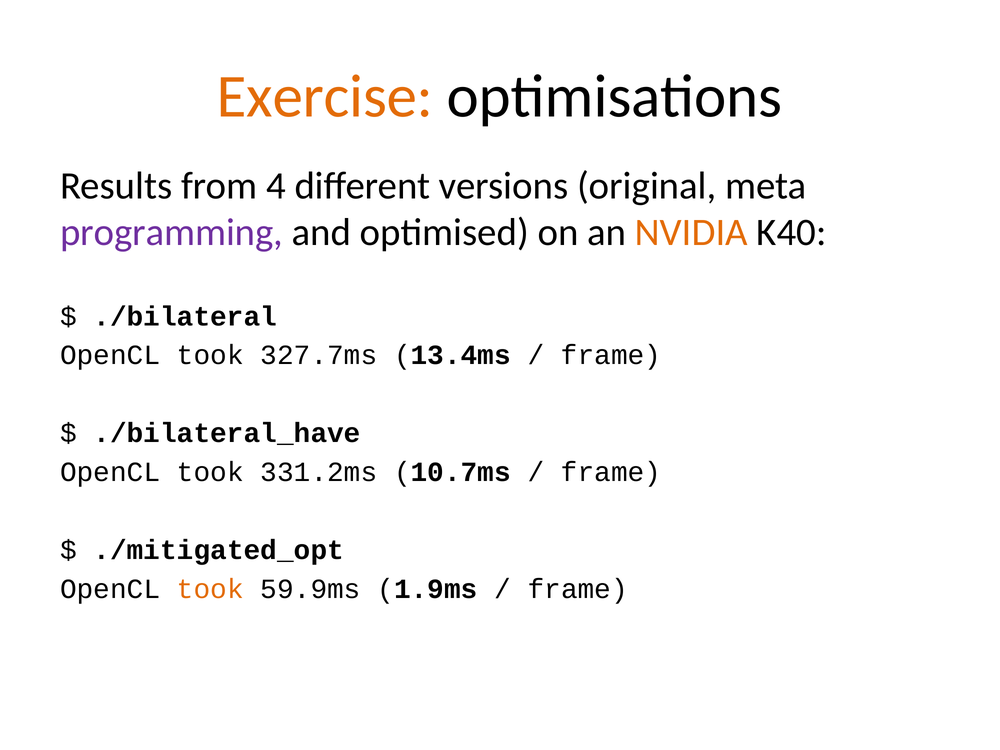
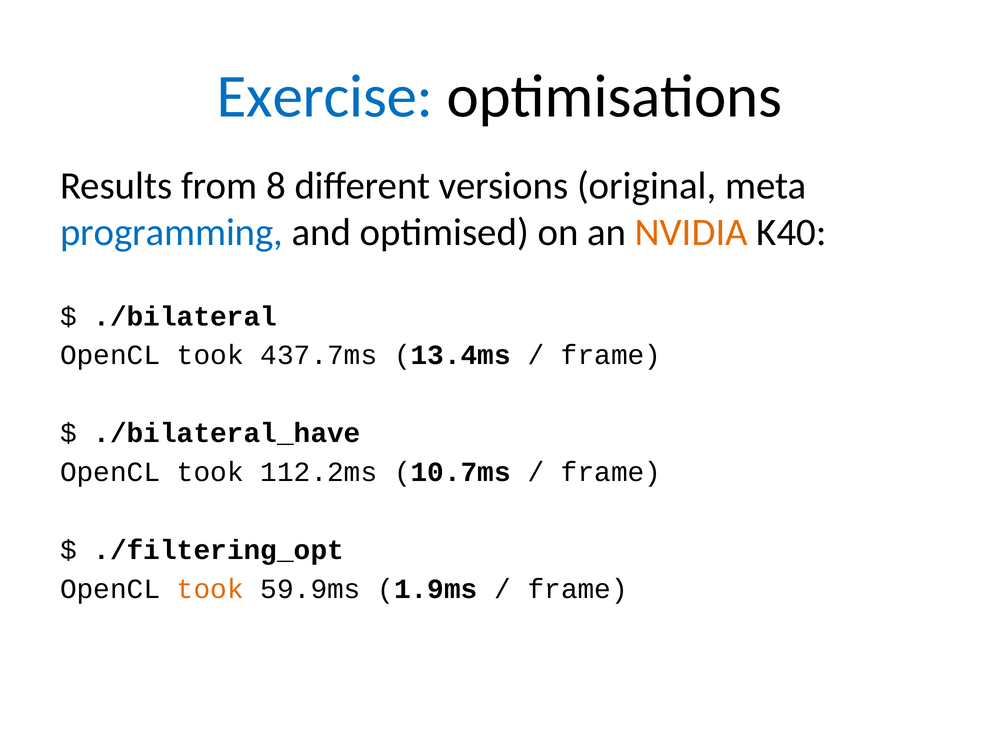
Exercise colour: orange -> blue (325, 97)
4: 4 -> 8 (276, 186)
programming colour: purple -> blue (172, 233)
327.7ms: 327.7ms -> 437.7ms (319, 355)
331.2ms: 331.2ms -> 112.2ms (319, 472)
./mitigated_opt: ./mitigated_opt -> ./filtering_opt (219, 550)
